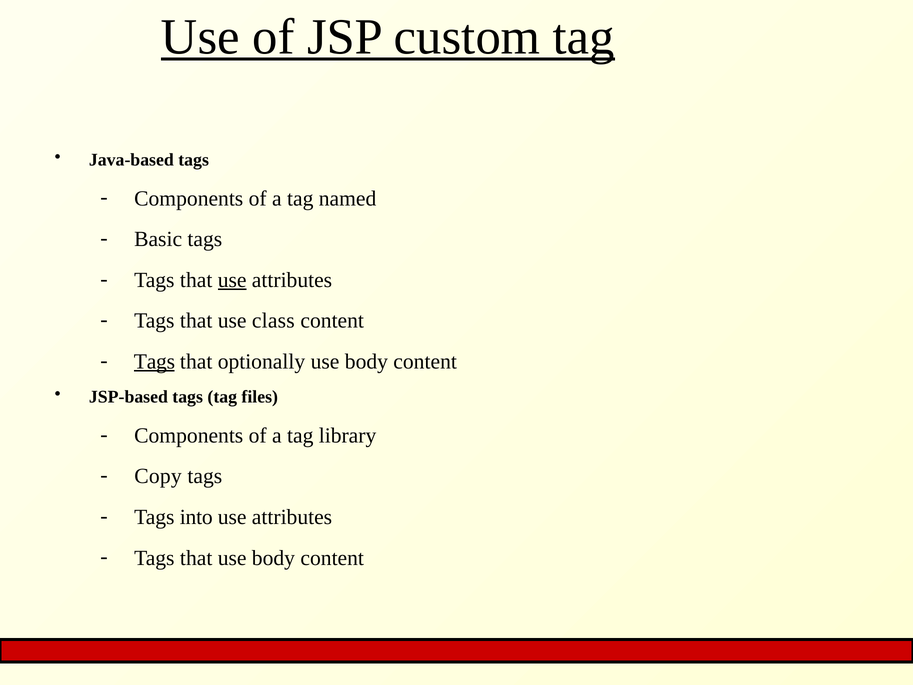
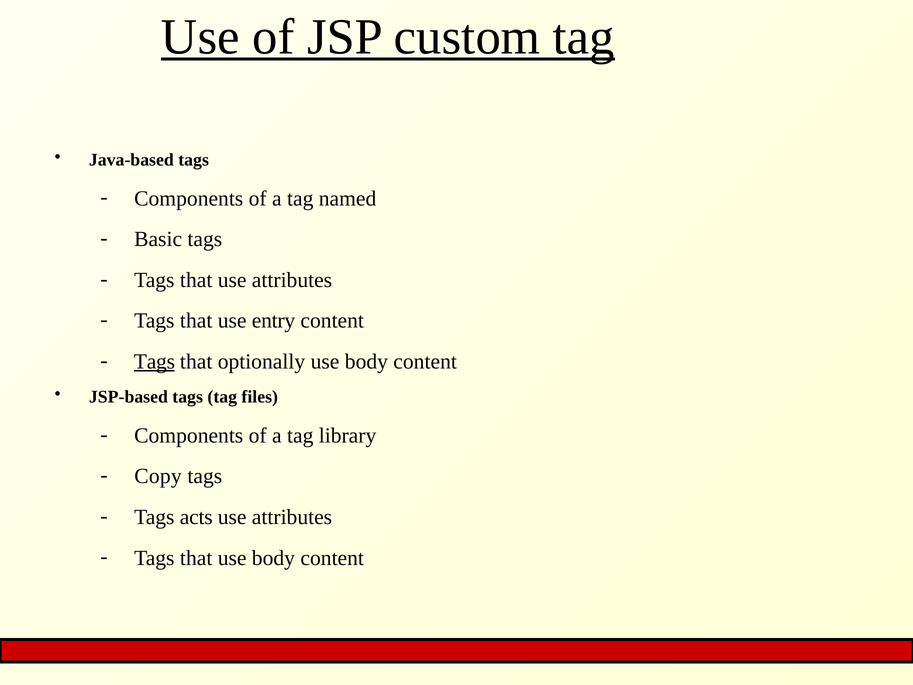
use underline: present -> none (232, 280)
class: class -> entry (274, 321)
into: into -> acts (196, 517)
